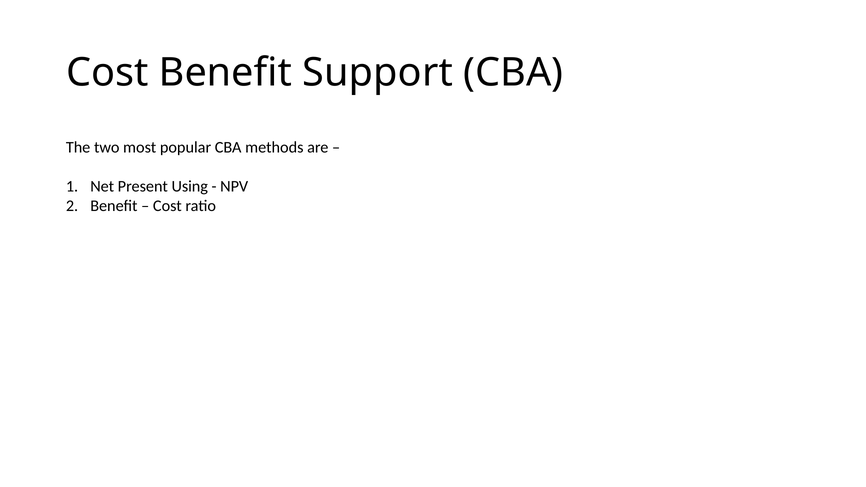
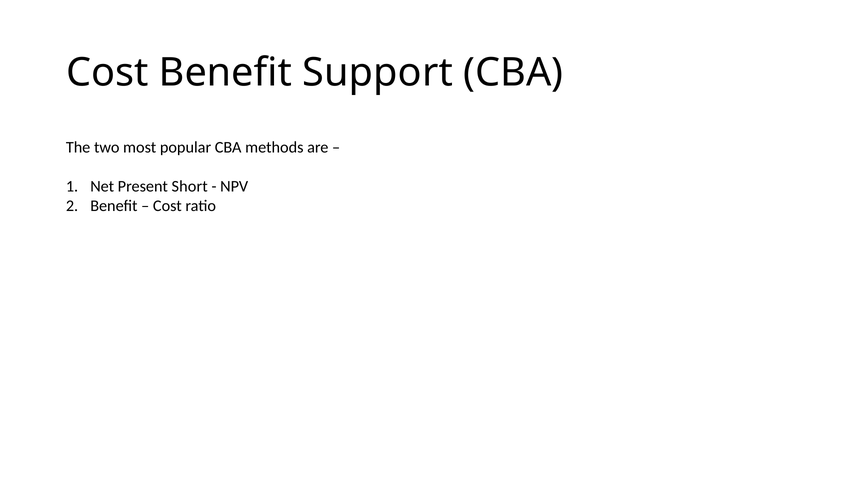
Using: Using -> Short (190, 186)
